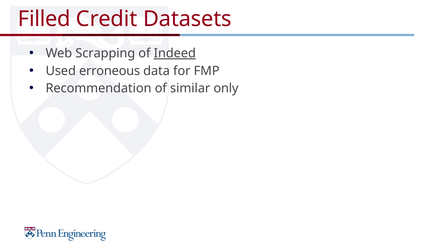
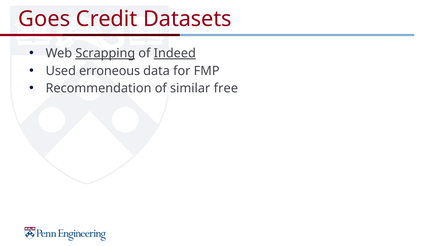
Filled: Filled -> Goes (44, 19)
Scrapping underline: none -> present (105, 53)
only: only -> free (226, 88)
